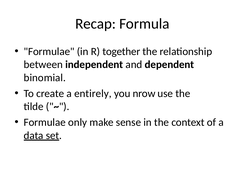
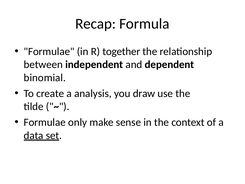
entirely: entirely -> analysis (93, 93)
nrow: nrow -> draw (144, 93)
